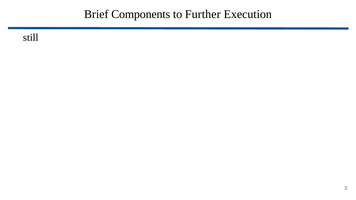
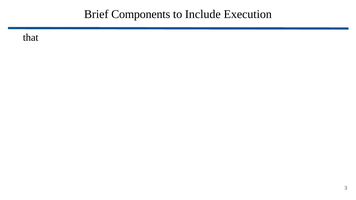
Further: Further -> Include (203, 14)
still: still -> that (31, 37)
